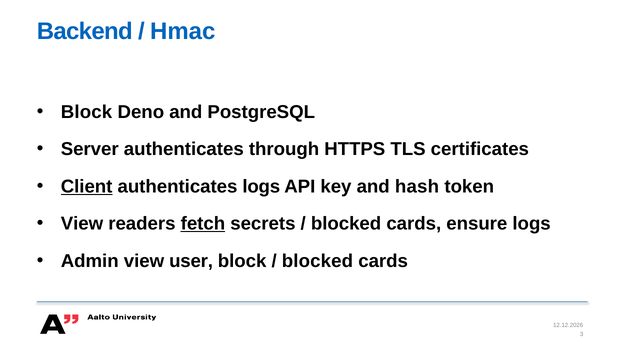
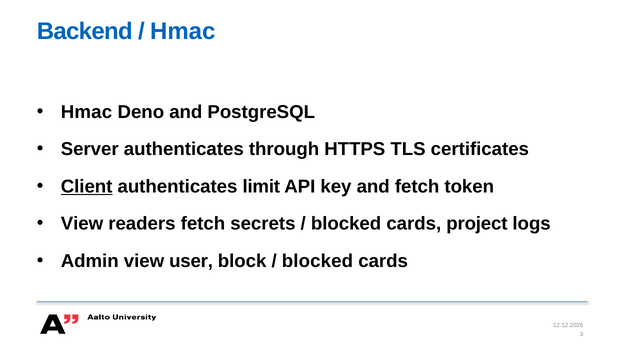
Block: Block -> Hmac (86, 112)
authenticates logs: logs -> limit (261, 187)
and hash: hash -> fetch (417, 187)
fetch underline: present -> none (203, 224)
ensure: ensure -> project (477, 224)
